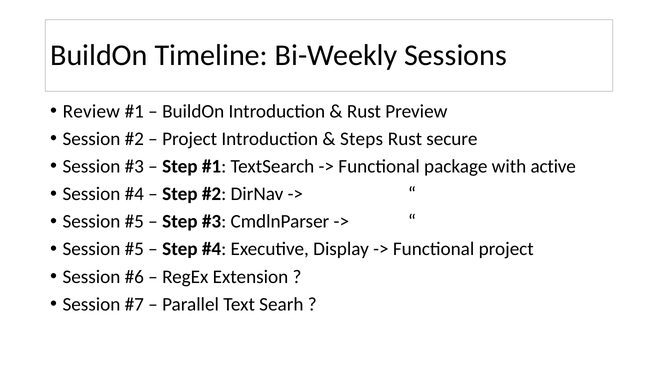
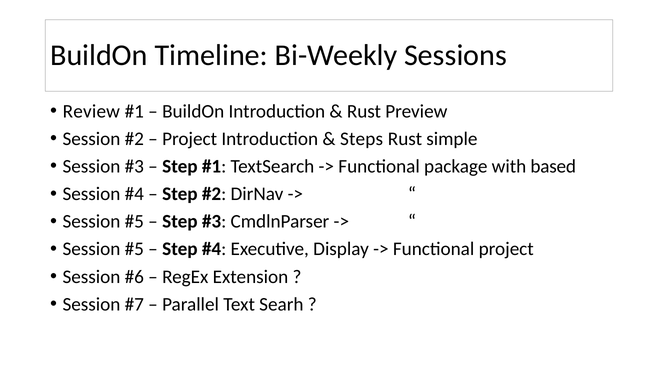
secure: secure -> simple (452, 139)
active: active -> based (553, 166)
